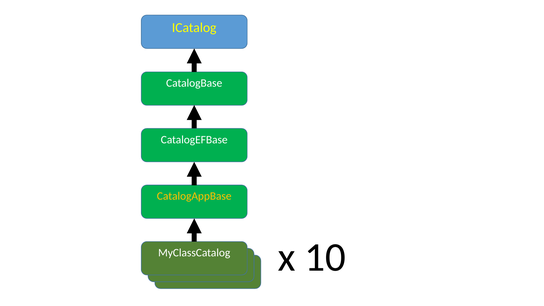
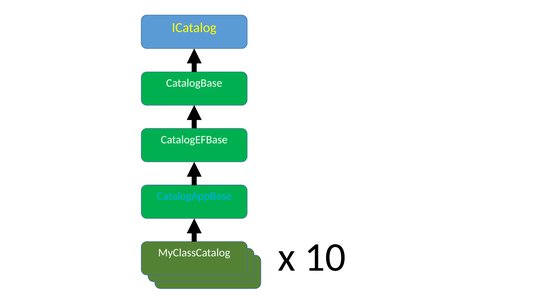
CatalogAppBase colour: yellow -> light blue (194, 196)
